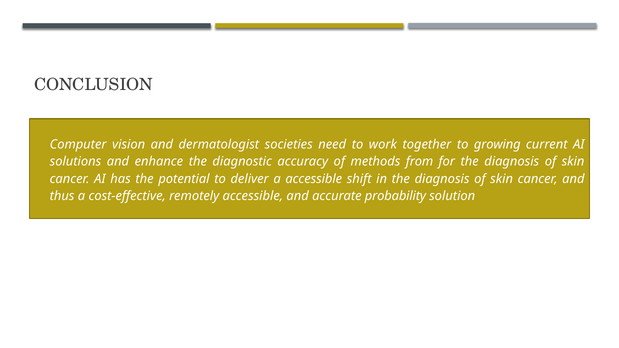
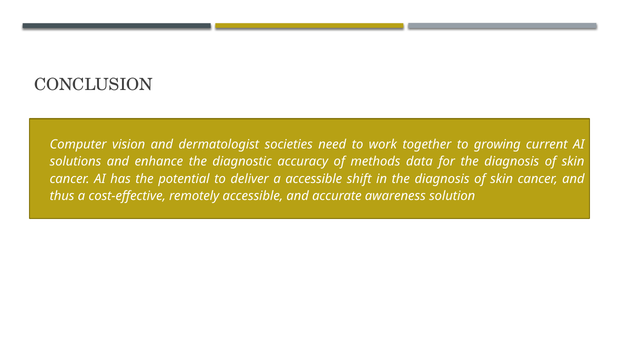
from: from -> data (419, 162)
probability: probability -> awareness (395, 196)
